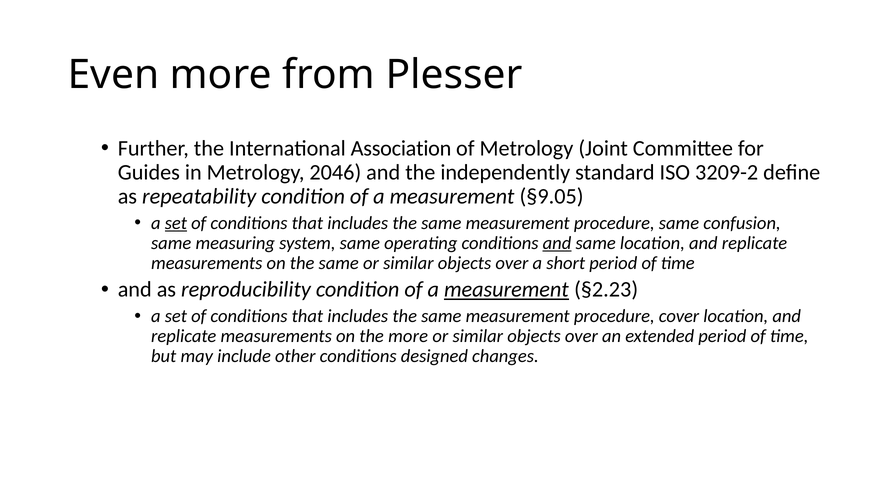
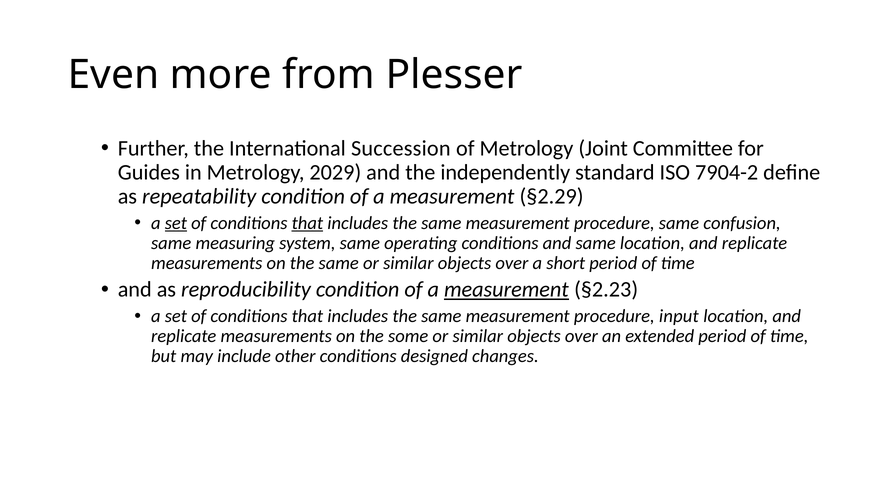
Association: Association -> Succession (401, 148)
2046: 2046 -> 2029 (335, 172)
3209-2: 3209-2 -> 7904-2 (727, 172)
§9.05: §9.05 -> §2.29 (552, 196)
that underline: none -> present (307, 223)
and underline: present -> none (557, 243)
cover: cover -> input (679, 316)
the more: more -> some (408, 336)
